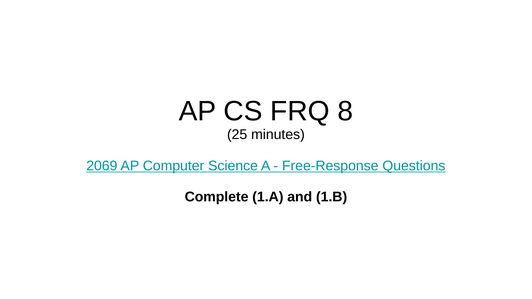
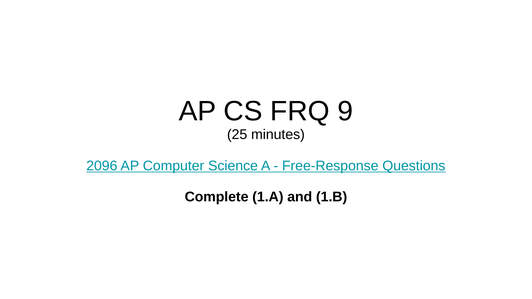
8: 8 -> 9 (345, 111)
2069: 2069 -> 2096 (102, 166)
